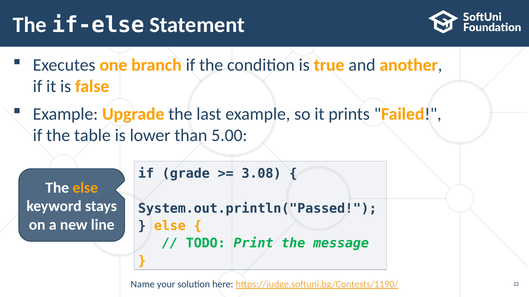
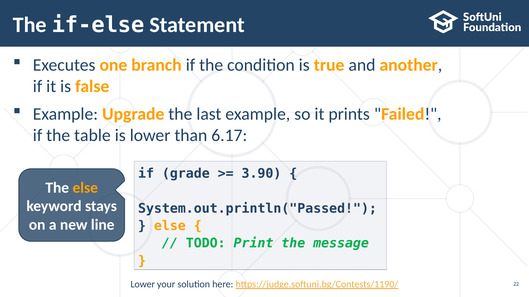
5.00: 5.00 -> 6.17 (229, 135)
3.08: 3.08 -> 3.90 (261, 174)
Name: Name -> Lower (143, 285)
